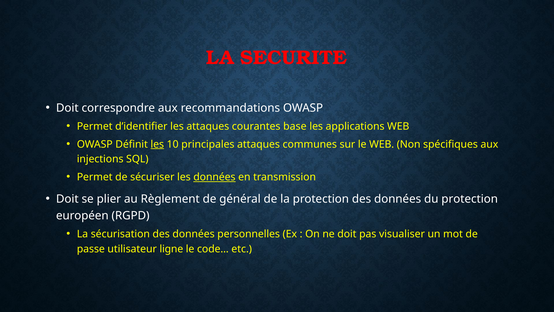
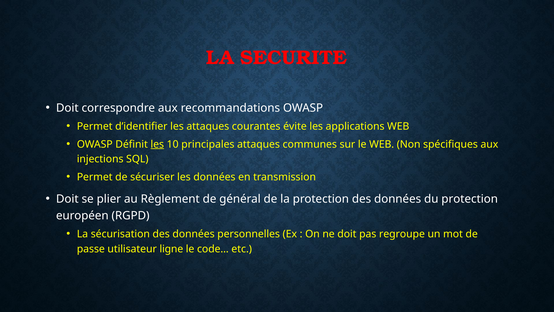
base: base -> évite (295, 126)
données underline: present -> none (214, 177)
visualiser: visualiser -> regroupe (402, 234)
